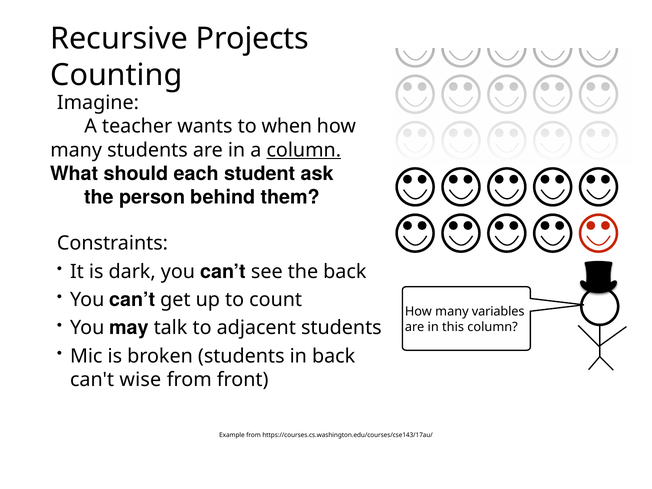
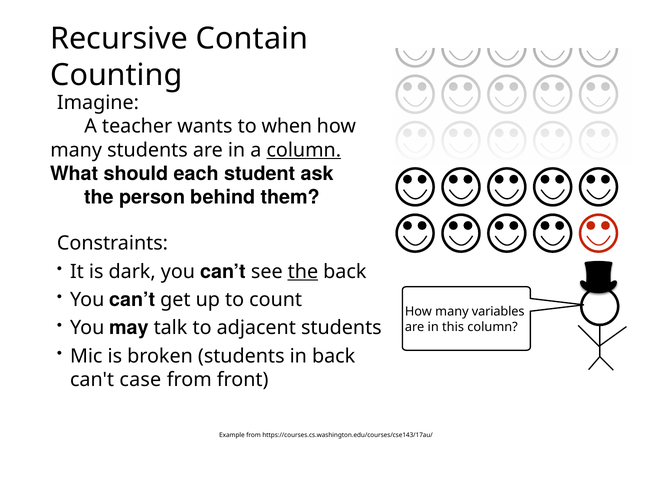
Projects: Projects -> Contain (252, 38)
the underline: none -> present (303, 272)
wise: wise -> case (140, 380)
